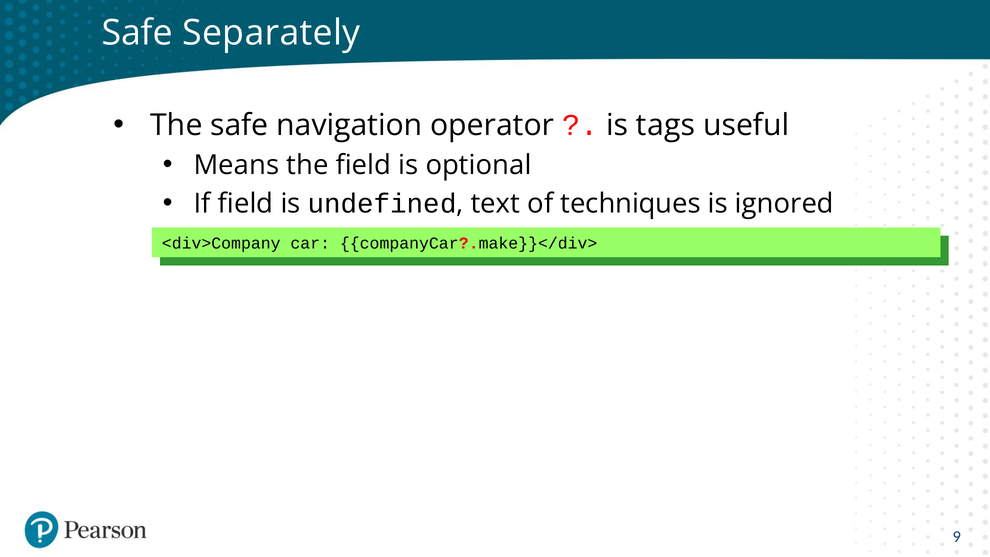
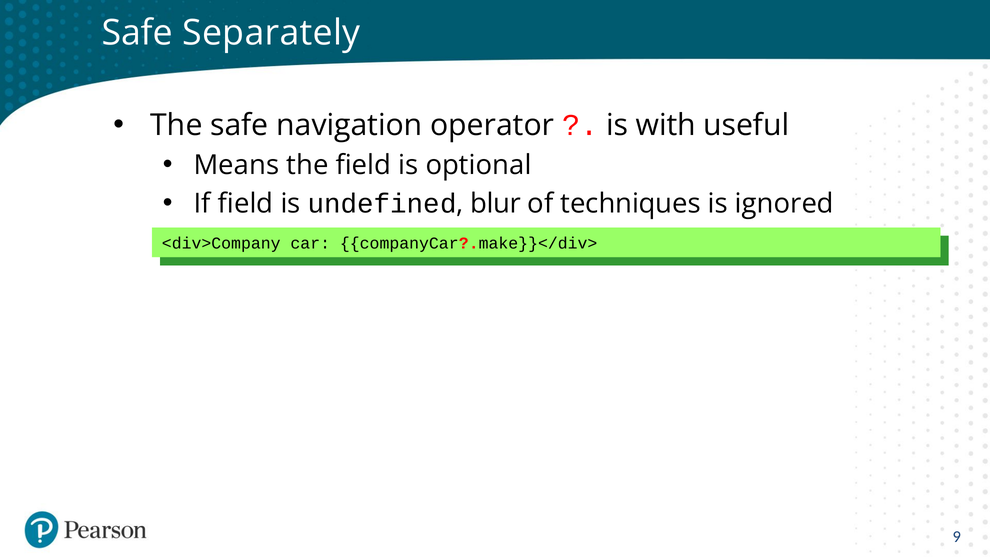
tags: tags -> with (666, 125)
text: text -> blur (496, 204)
